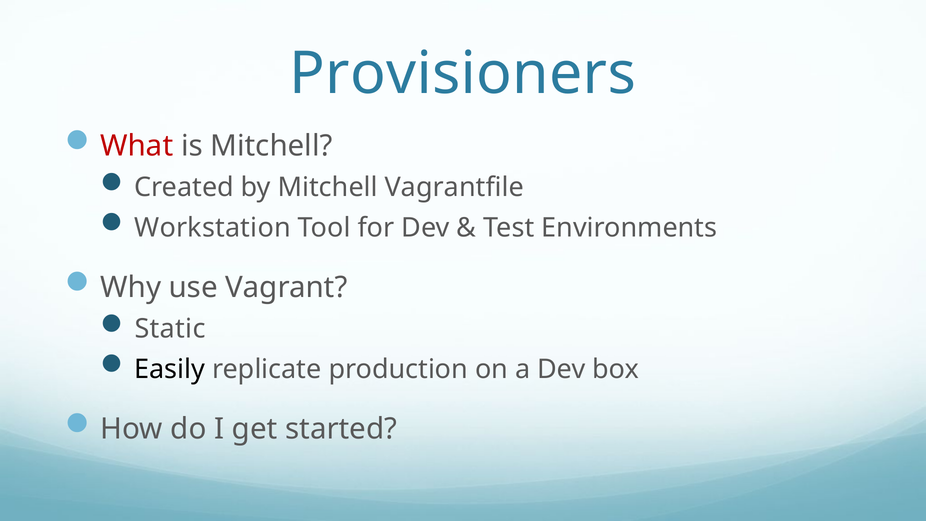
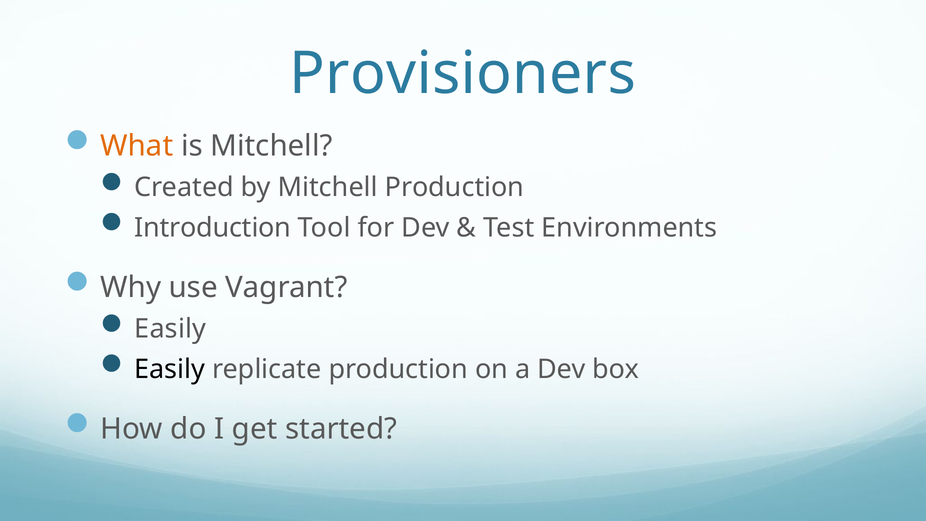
What colour: red -> orange (137, 146)
Mitchell Vagrantfile: Vagrantfile -> Production (454, 187)
Workstation: Workstation -> Introduction (213, 228)
Static: Static -> Easily (170, 329)
